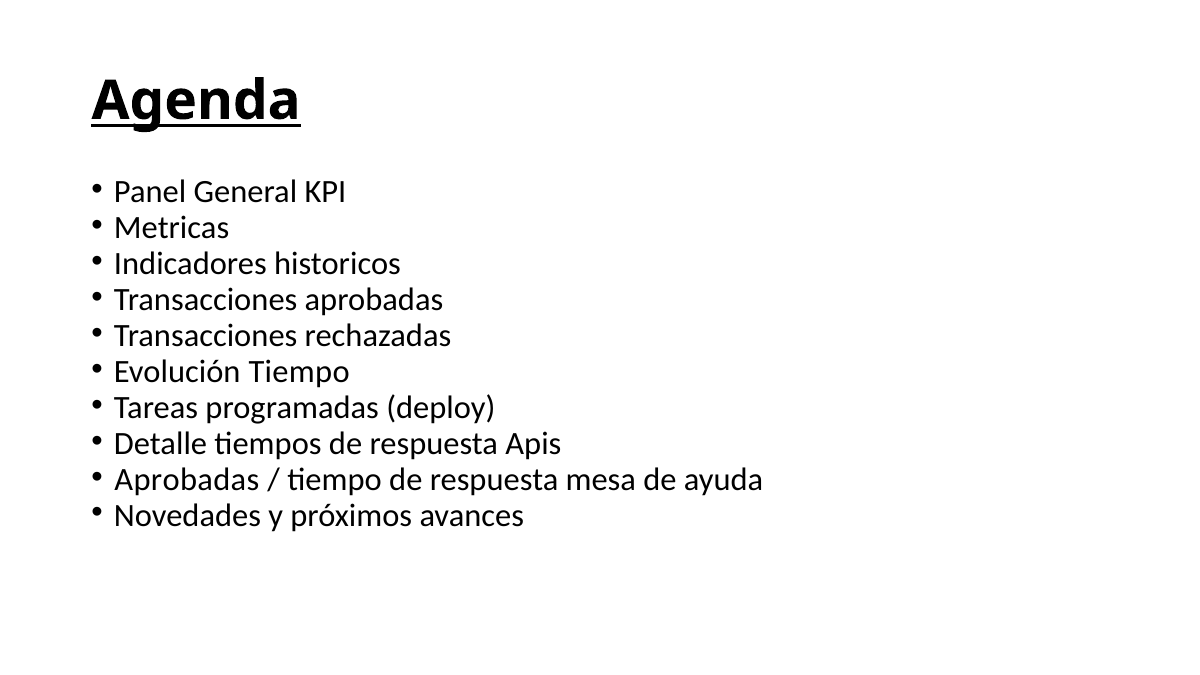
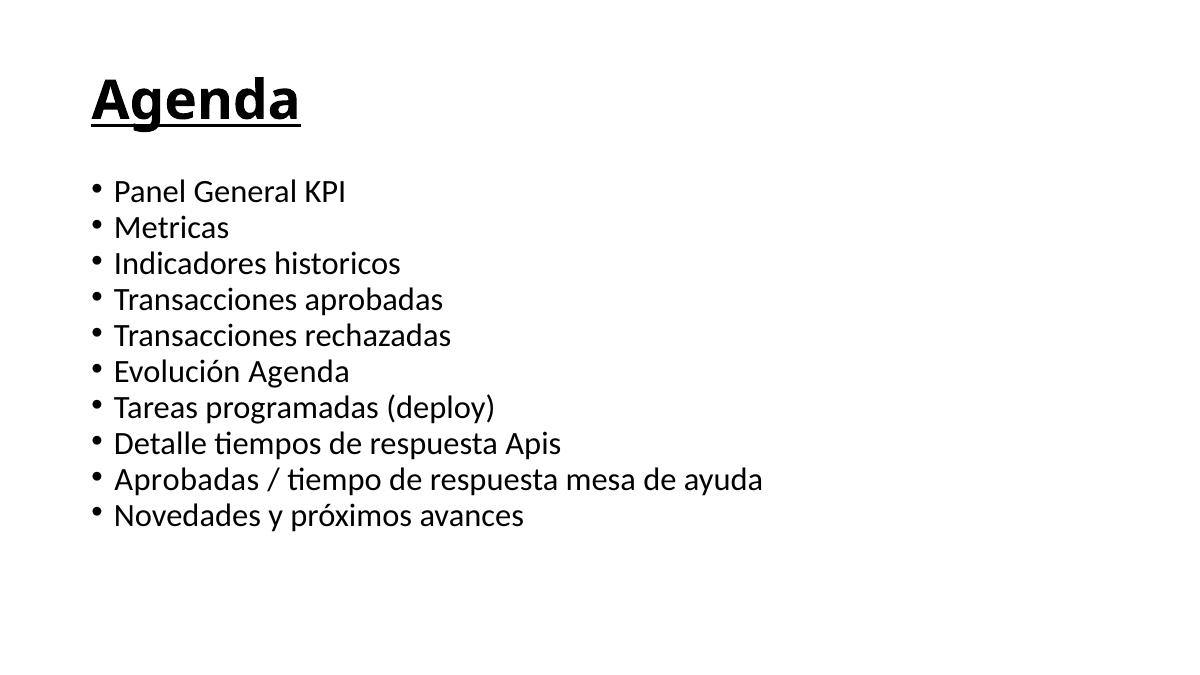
Evolución Tiempo: Tiempo -> Agenda (299, 372)
